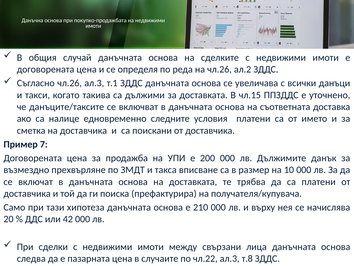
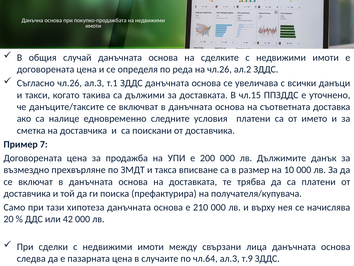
чл.22: чл.22 -> чл.64 (205, 258)
т.8: т.8 -> т.9 (247, 258)
